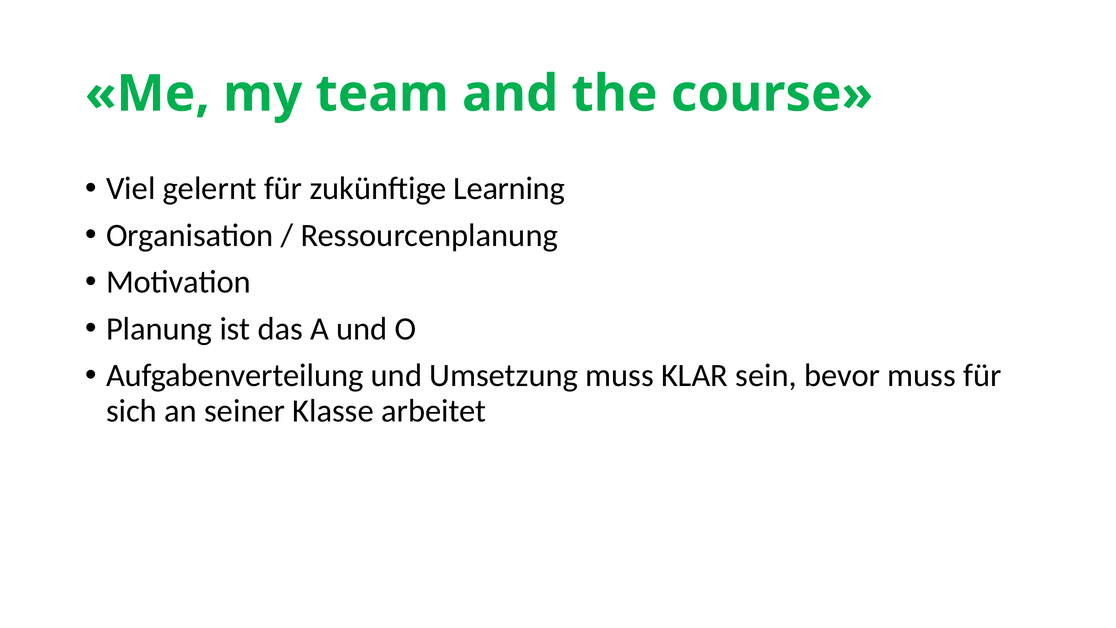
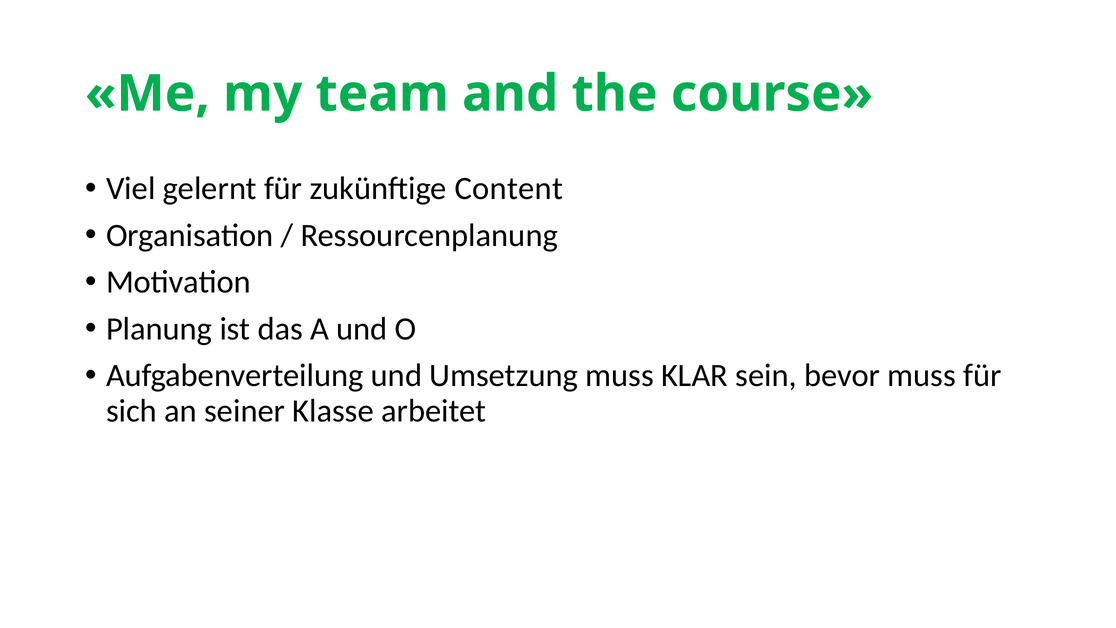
Learning: Learning -> Content (509, 189)
